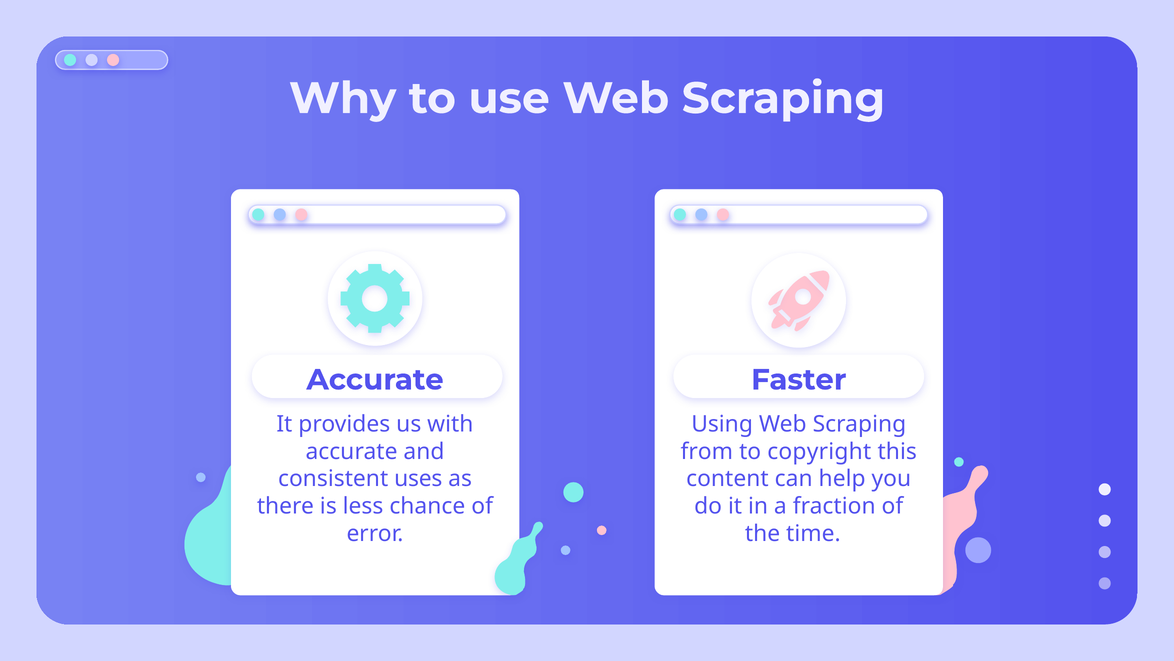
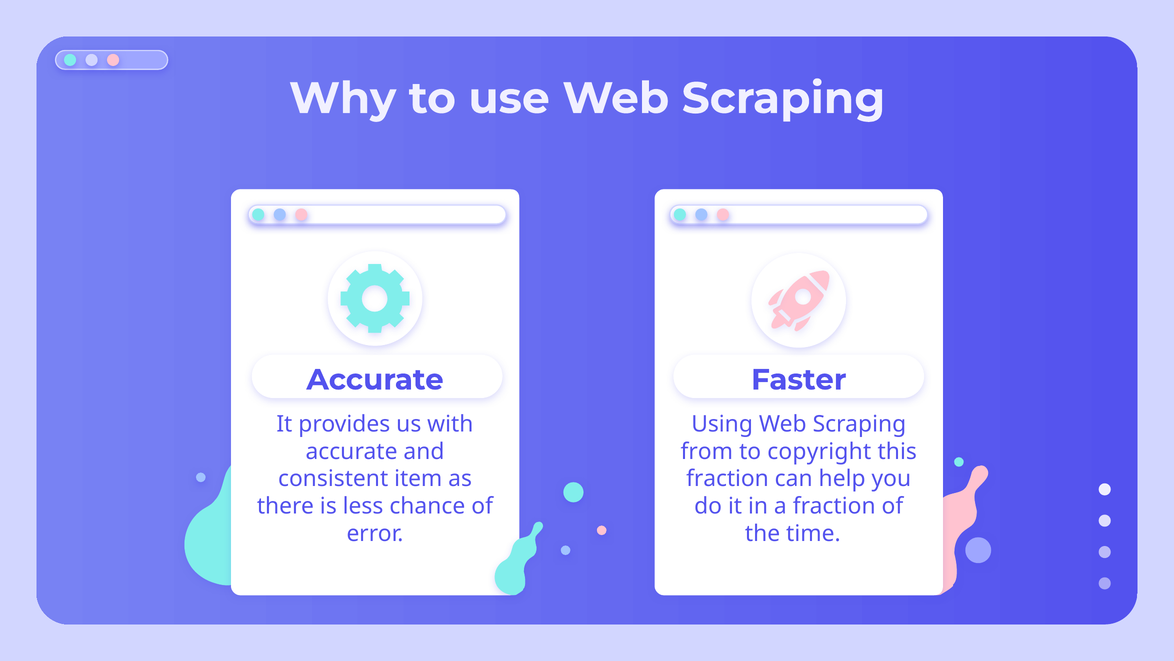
uses: uses -> item (418, 479)
content: content -> fraction (727, 479)
